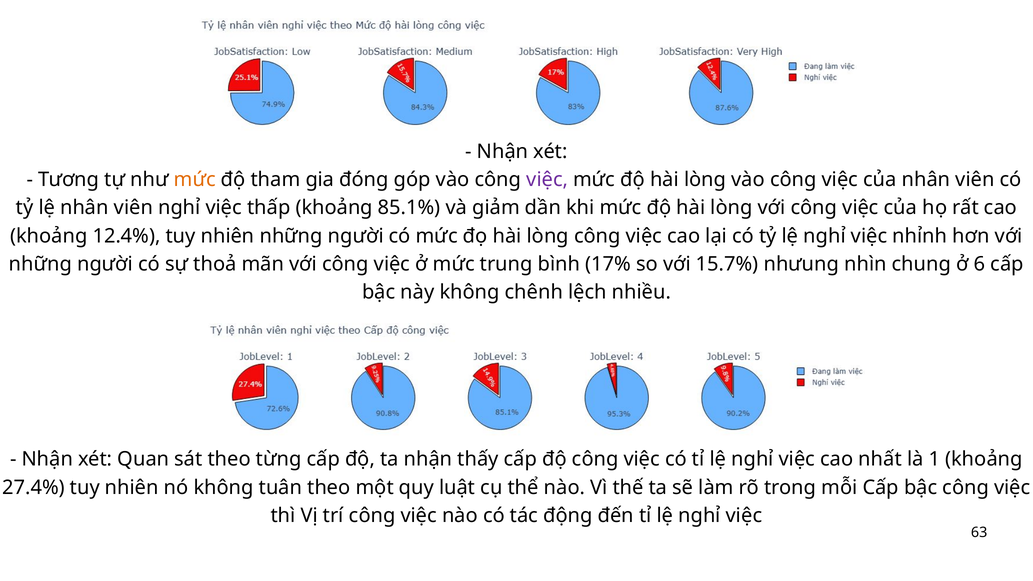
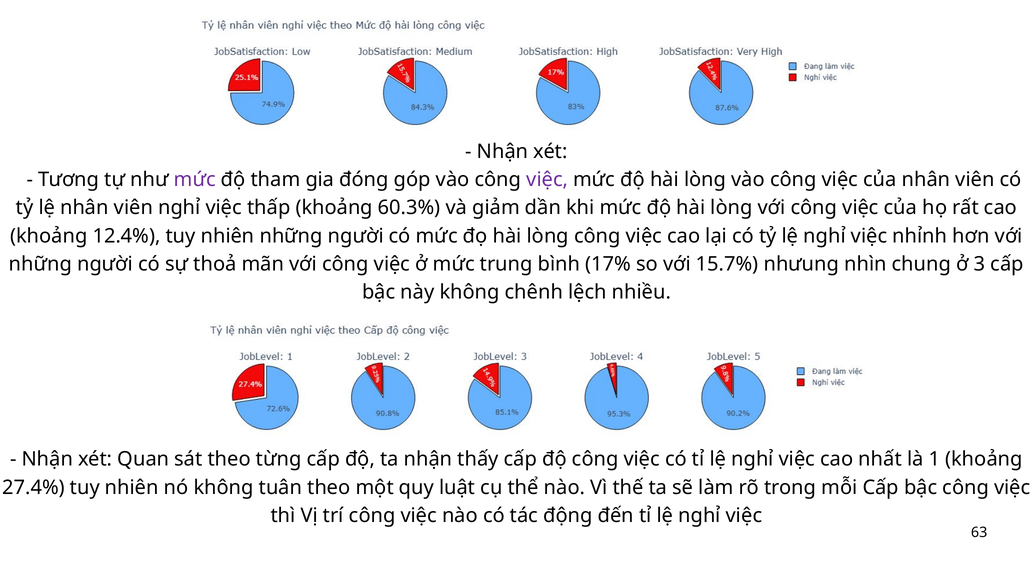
mức colour: orange -> purple (195, 180)
85.1%: 85.1% -> 60.3% (409, 208)
6: 6 -> 3 (980, 264)
